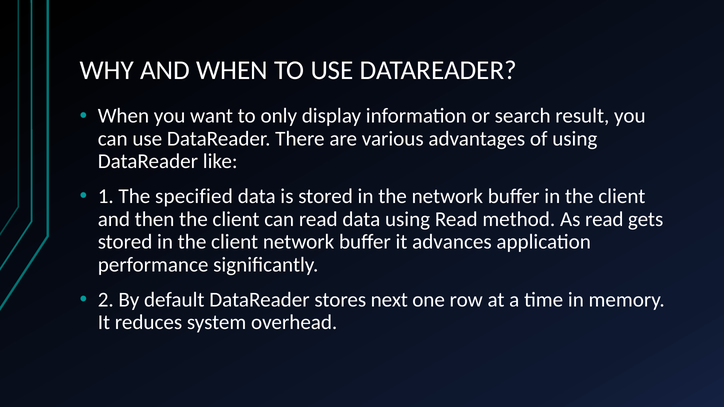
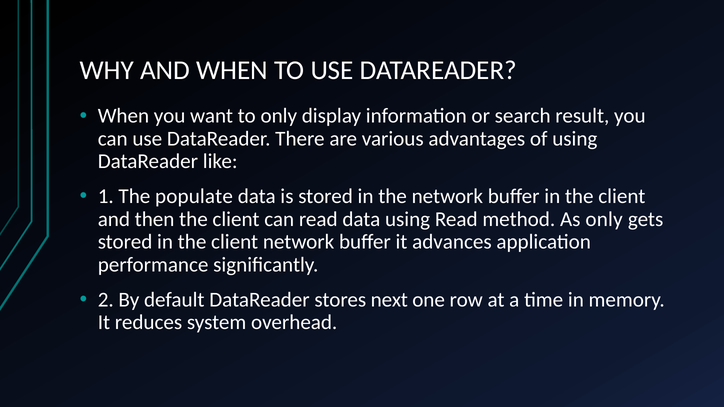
specified: specified -> populate (194, 196)
As read: read -> only (604, 219)
